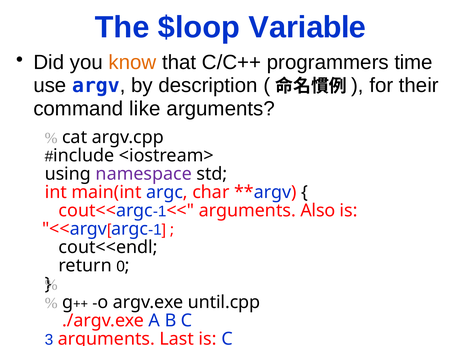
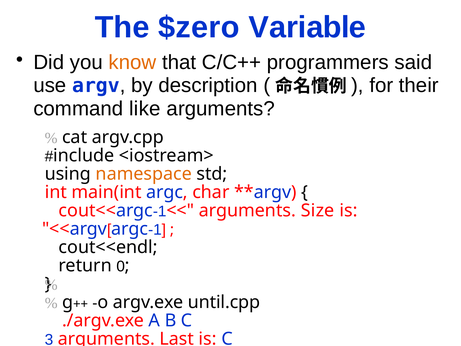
$loop: $loop -> $zero (199, 27)
time: time -> said (413, 62)
namespace colour: purple -> orange (144, 174)
Also: Also -> Size (318, 210)
